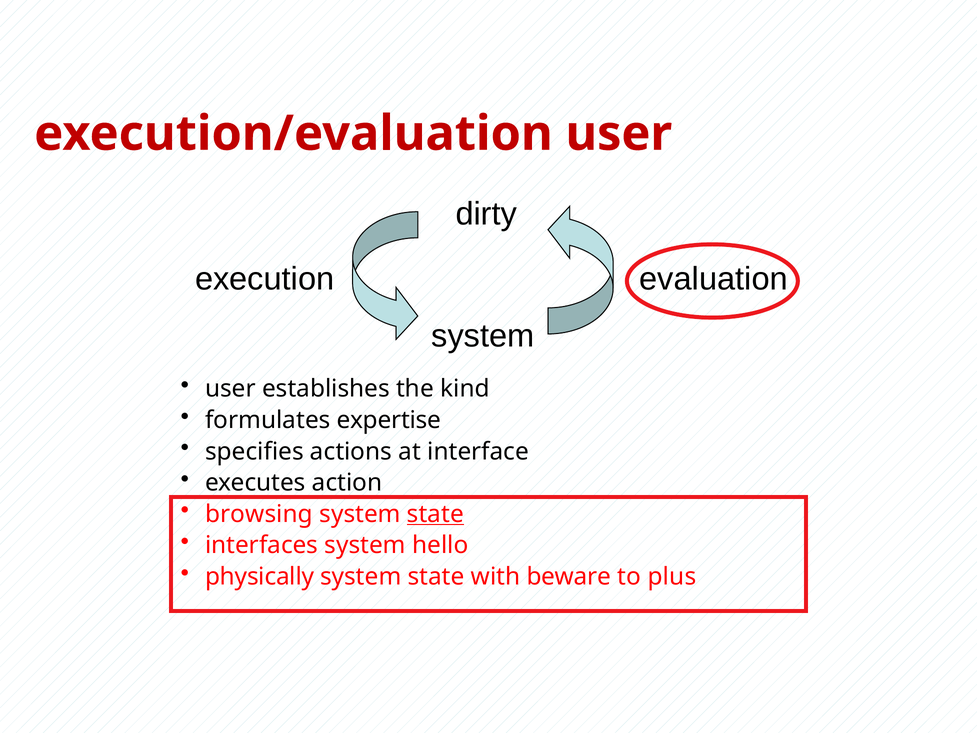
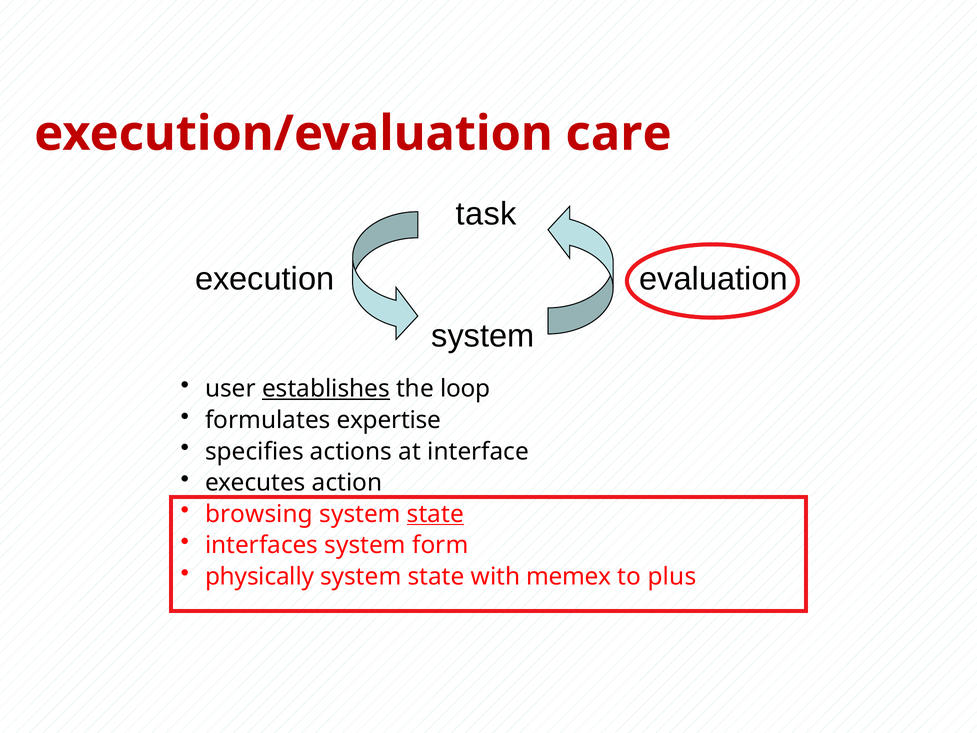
execution/evaluation user: user -> care (619, 134)
dirty: dirty -> task (486, 214)
establishes underline: none -> present (326, 389)
kind: kind -> loop (465, 389)
hello: hello -> form (440, 545)
beware: beware -> memex (569, 576)
